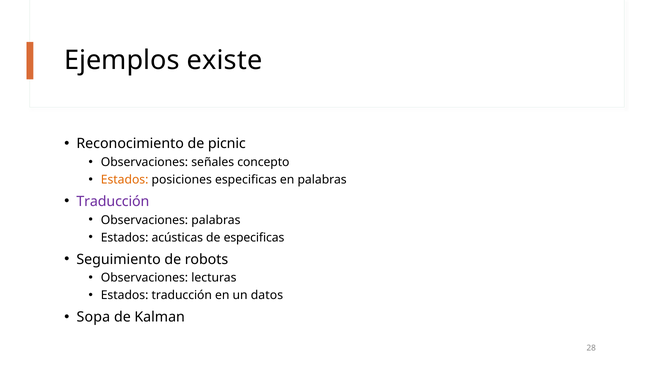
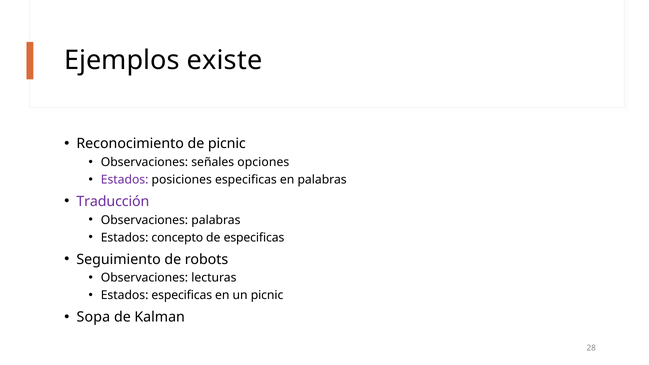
concepto: concepto -> opciones (263, 162)
Estados colour: orange -> purple (125, 180)
acústicas: acústicas -> concepto (177, 238)
Estados traducción: traducción -> especificas (182, 295)
un datos: datos -> picnic (267, 295)
